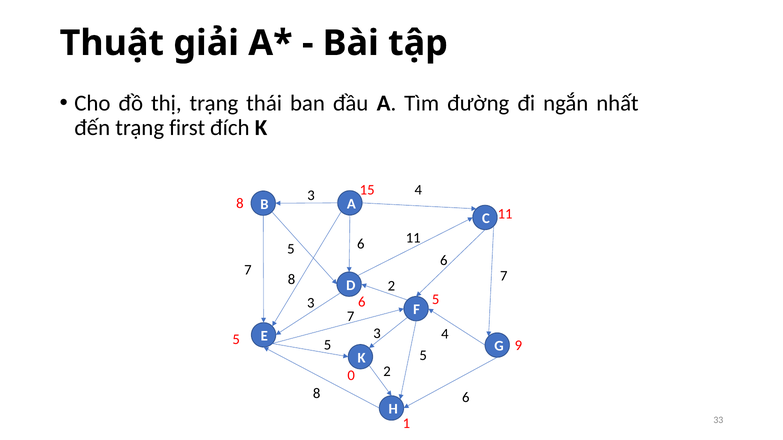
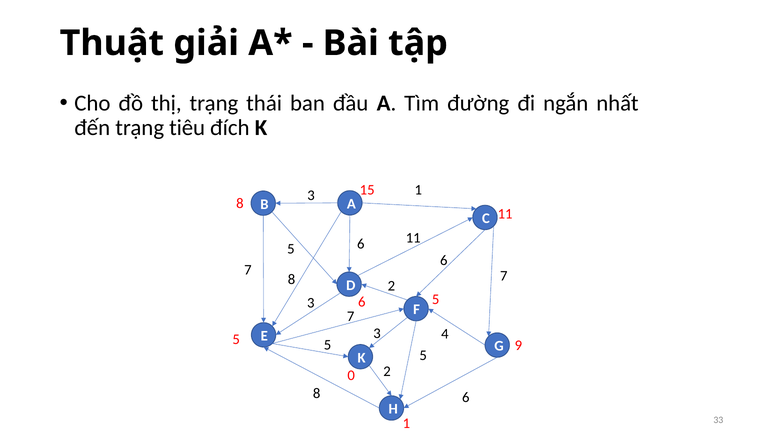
first: first -> tiêu (187, 128)
3 4: 4 -> 1 (418, 190)
